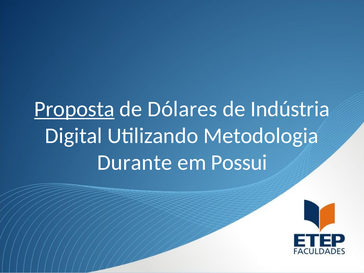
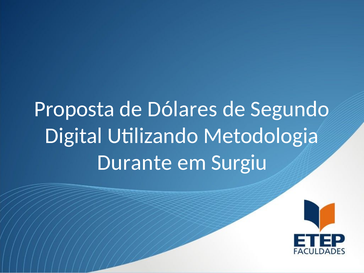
Proposta underline: present -> none (74, 109)
Indústria: Indústria -> Segundo (290, 109)
Possui: Possui -> Surgiu (239, 163)
